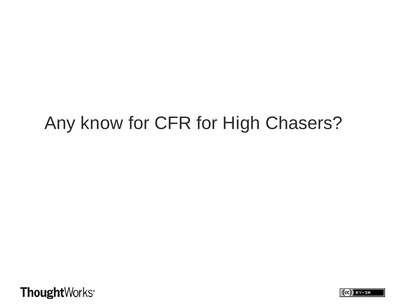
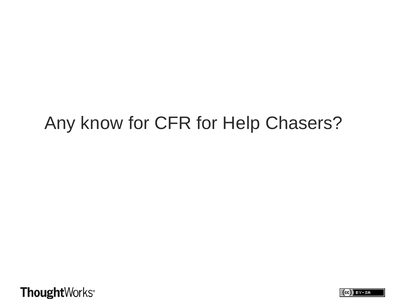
High: High -> Help (241, 123)
